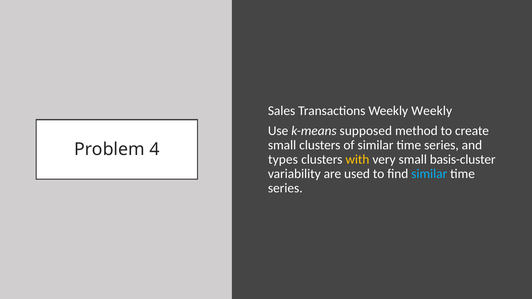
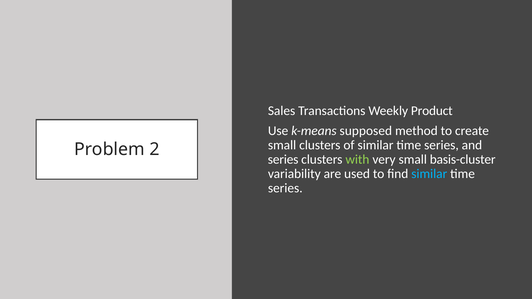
Weekly Weekly: Weekly -> Product (432, 111)
4: 4 -> 2 (154, 150)
types: types -> series (283, 159)
with colour: yellow -> light green (357, 159)
